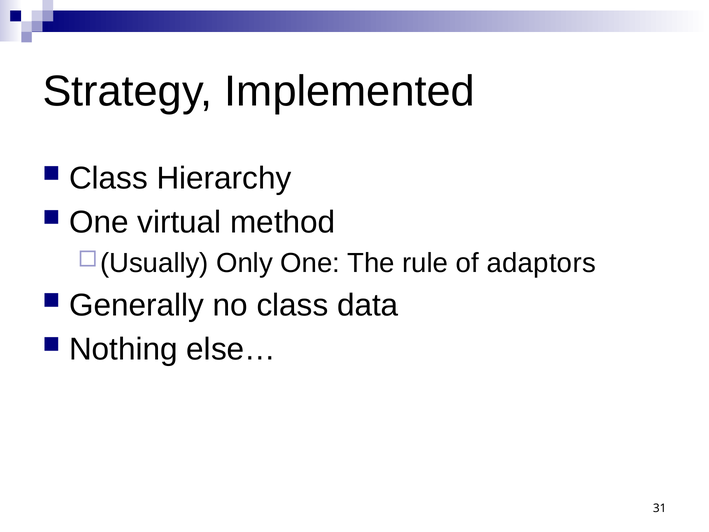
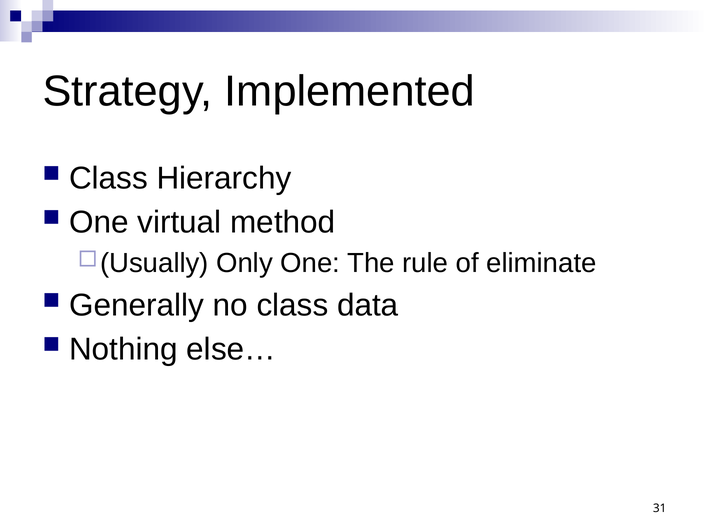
adaptors: adaptors -> eliminate (541, 263)
